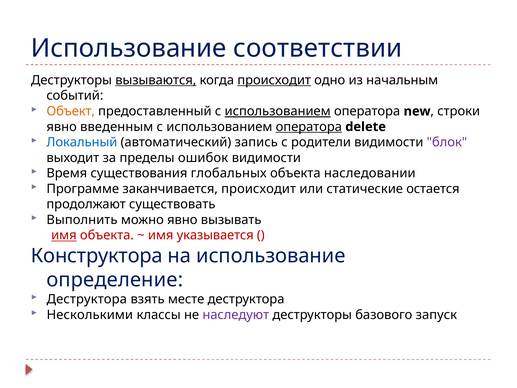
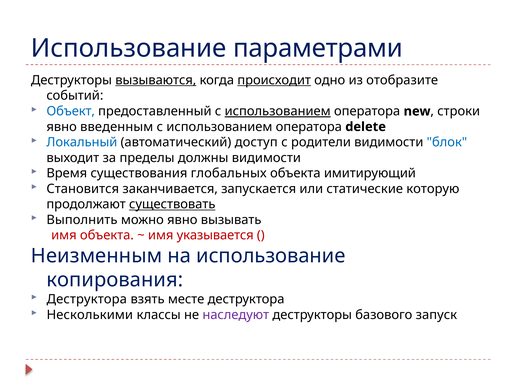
соответствии: соответствии -> параметрами (318, 48)
начальным: начальным -> отобразите (402, 80)
Объект colour: orange -> blue (71, 111)
оператора underline: present -> none (309, 127)
запись: запись -> доступ (256, 142)
блок colour: purple -> blue (447, 142)
ошибок: ошибок -> должны (203, 158)
наследовании: наследовании -> имитирующий (370, 173)
Программе: Программе -> Становится (83, 189)
заканчивается происходит: происходит -> запускается (259, 189)
остается: остается -> которую (433, 189)
существовать underline: none -> present (172, 204)
имя underline: present -> none (64, 235)
Конструктора: Конструктора -> Неизменным (97, 256)
определение: определение -> копирования (115, 280)
